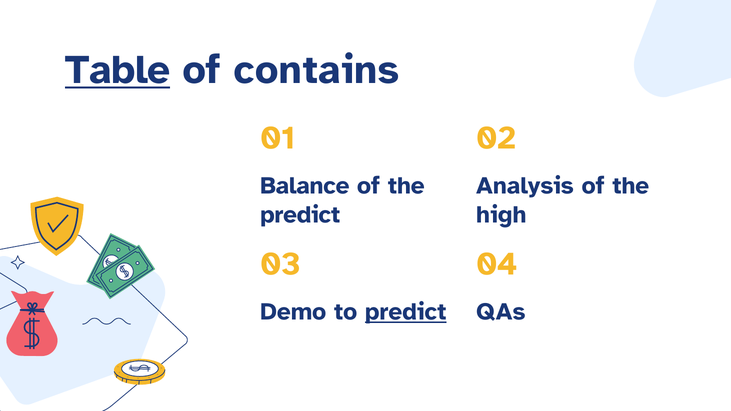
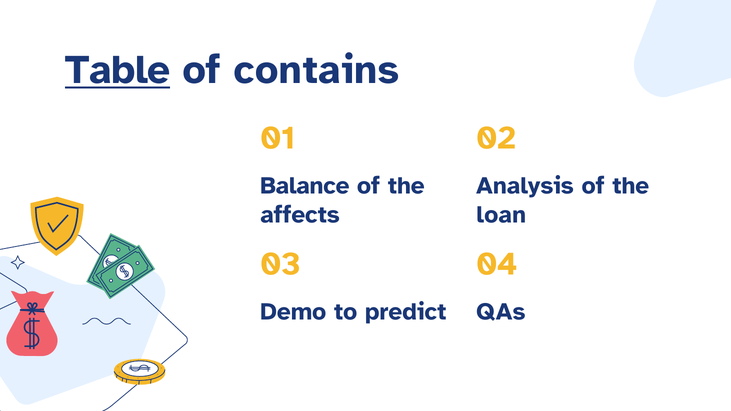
predict: predict -> affects (300, 215)
high: high -> loan (501, 215)
predict underline: present -> none (406, 312)
